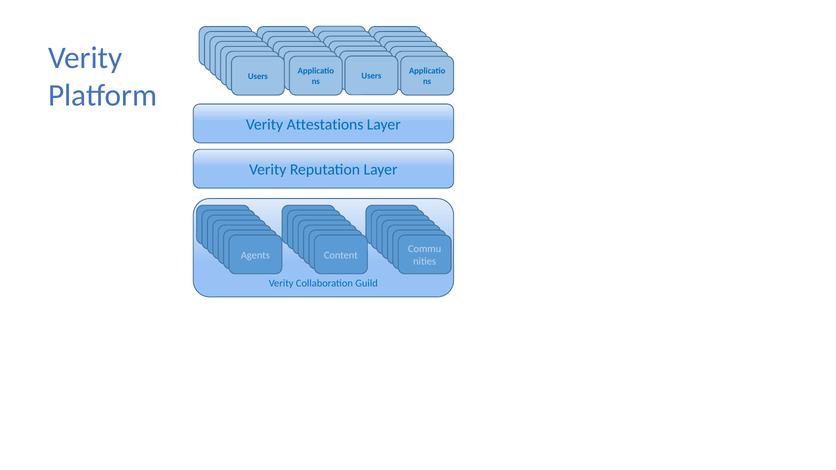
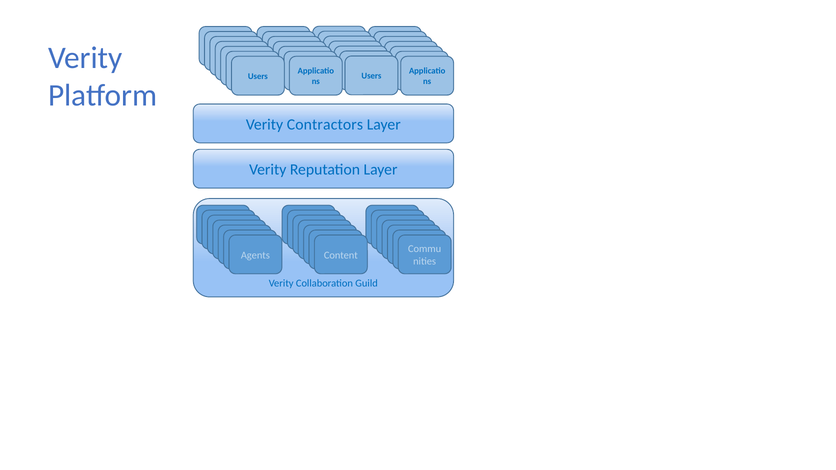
Attestations: Attestations -> Contractors (325, 125)
